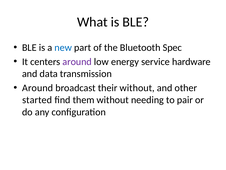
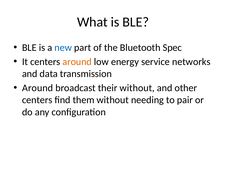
around colour: purple -> orange (77, 61)
hardware: hardware -> networks (191, 61)
started: started -> centers (37, 100)
